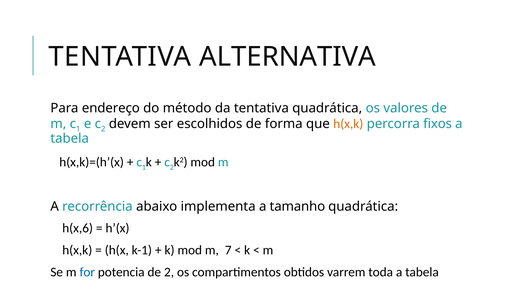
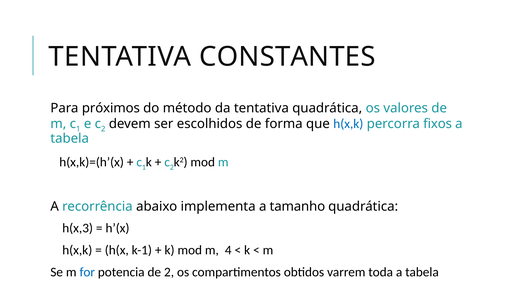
ALTERNATIVA: ALTERNATIVA -> CONSTANTES (287, 57)
endereço: endereço -> próximos (111, 108)
h(x,k colour: orange -> blue (348, 124)
h(x,6: h(x,6 -> h(x,3 (78, 229)
7: 7 -> 4 (228, 251)
